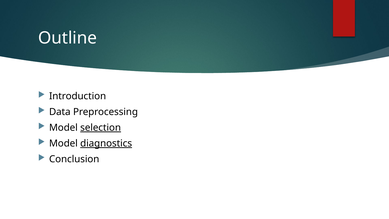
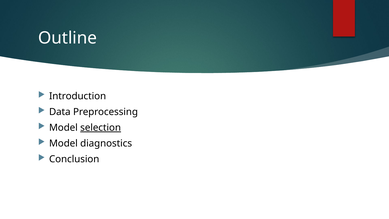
diagnostics underline: present -> none (106, 143)
